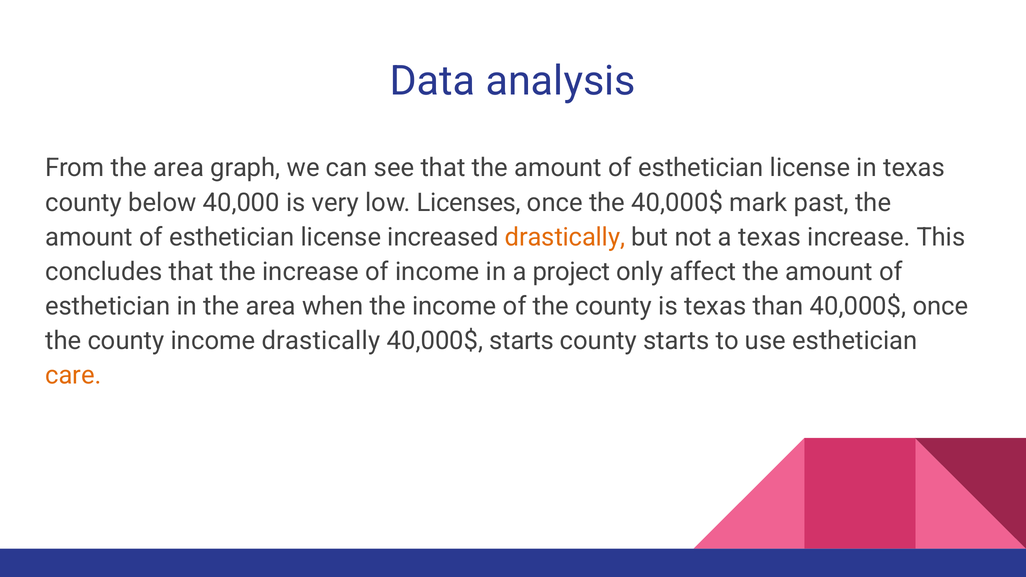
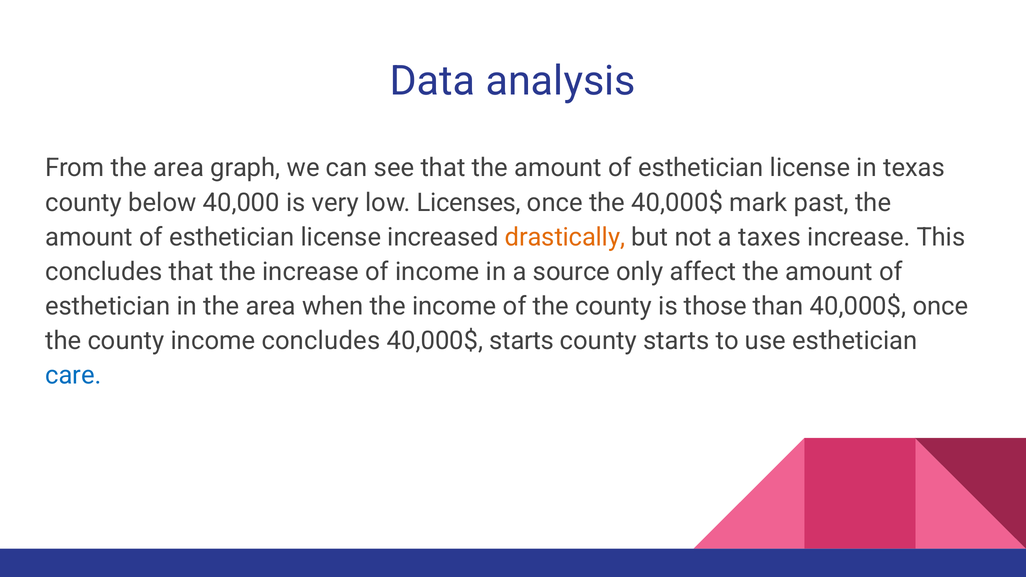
a texas: texas -> taxes (770, 237)
project: project -> source (571, 272)
is texas: texas -> those (715, 306)
income drastically: drastically -> concludes (321, 341)
care colour: orange -> blue (73, 375)
